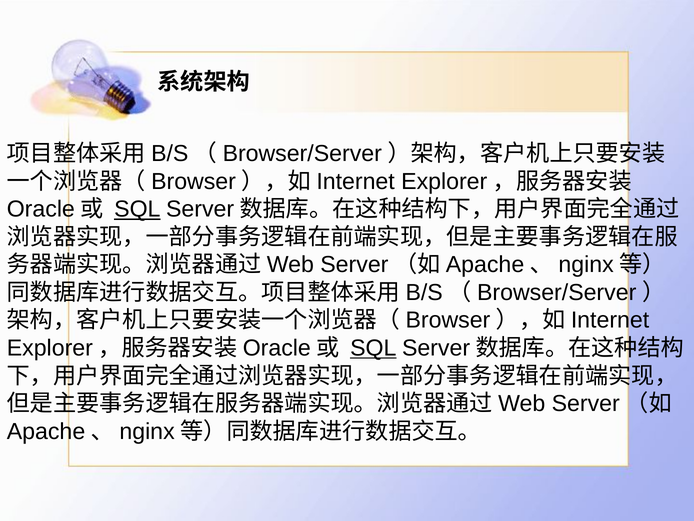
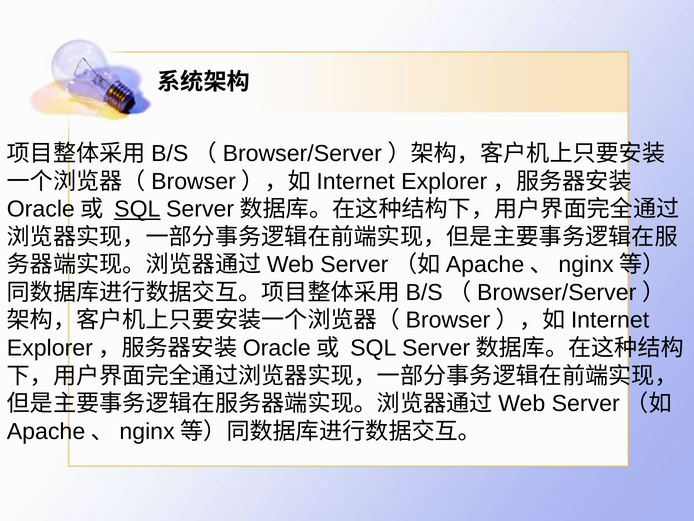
SQL underline: present -> none (373, 348)
